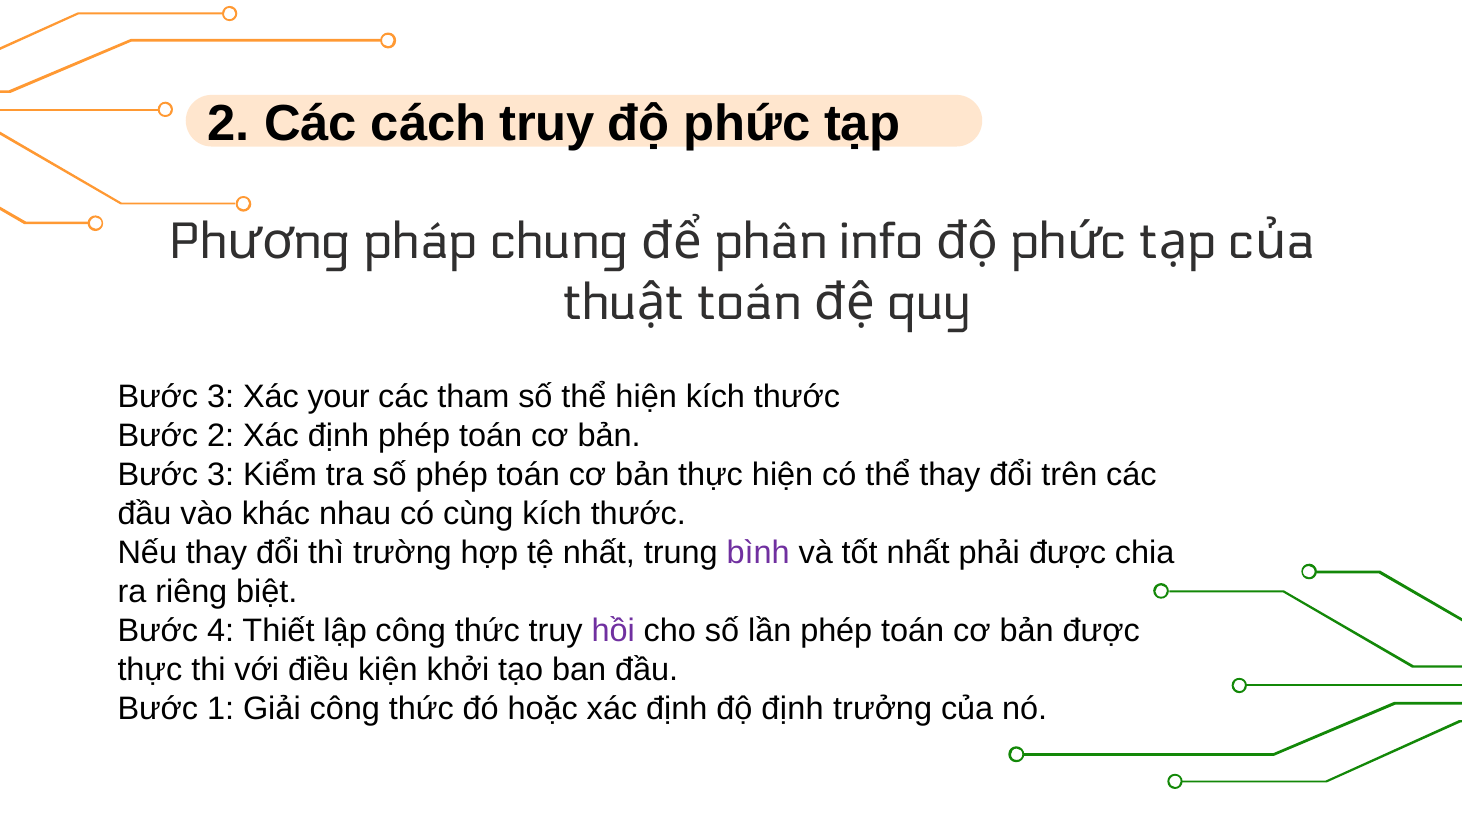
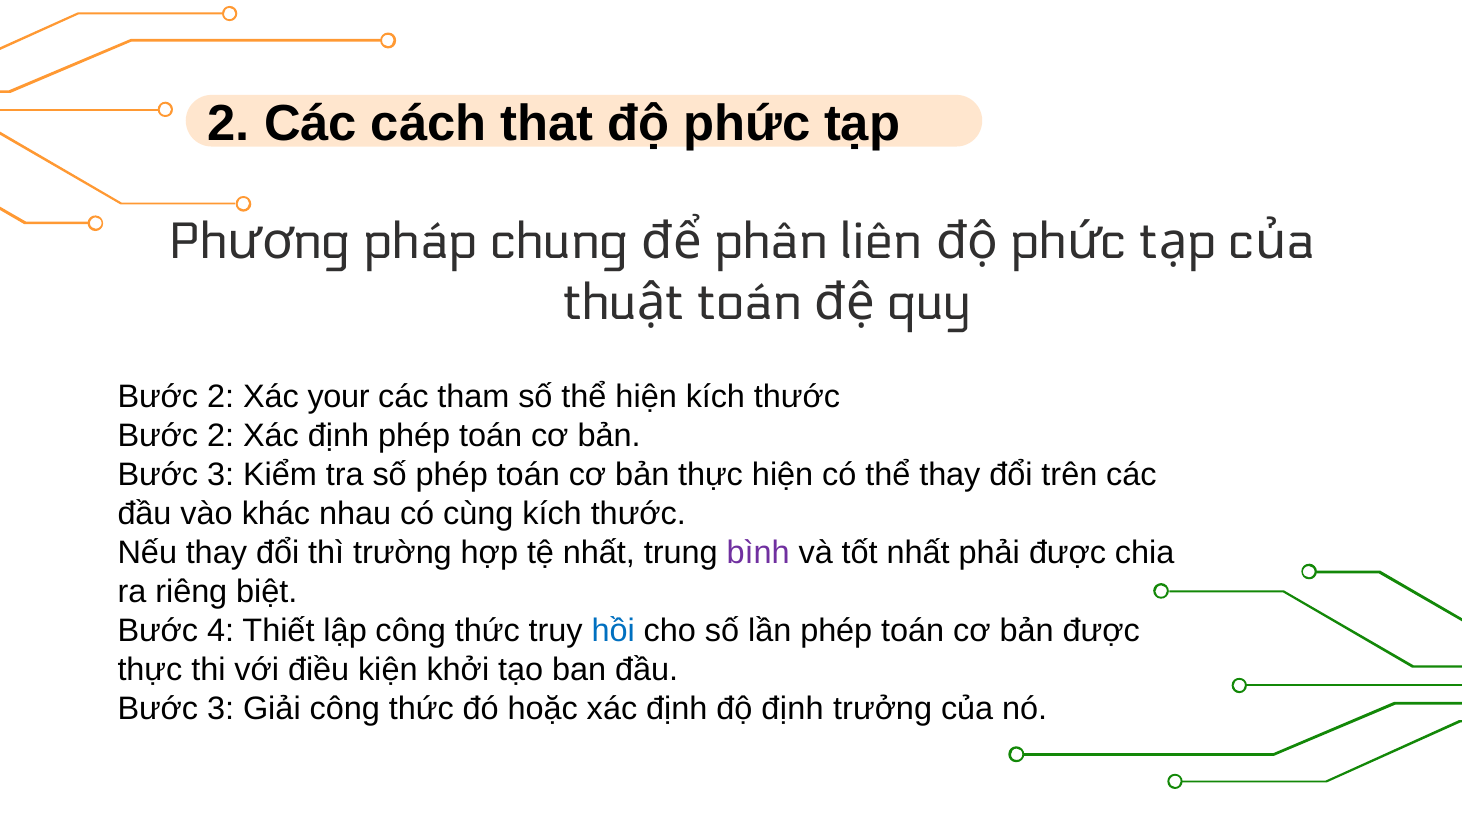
cách truy: truy -> that (547, 124)
info: info -> liên (881, 242)
3: 3 -> 2 (221, 397)
hồi colour: purple -> blue (613, 631)
1: 1 -> 3 (221, 709)
